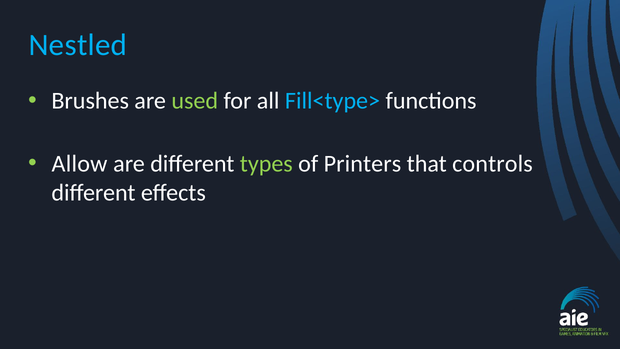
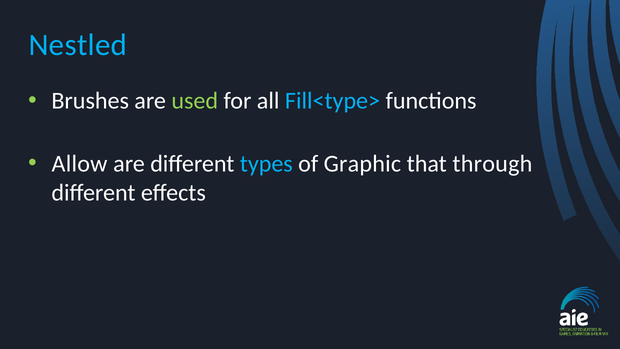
types colour: light green -> light blue (266, 164)
Printers: Printers -> Graphic (362, 164)
controls: controls -> through (492, 164)
